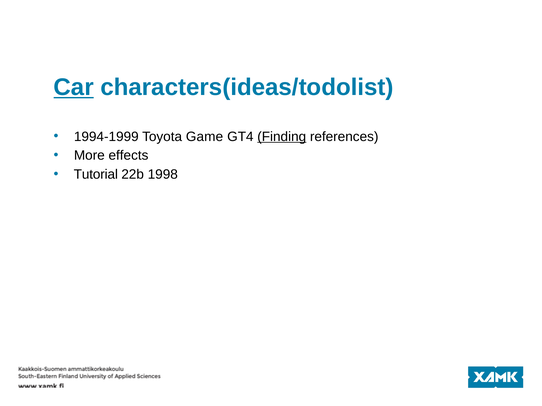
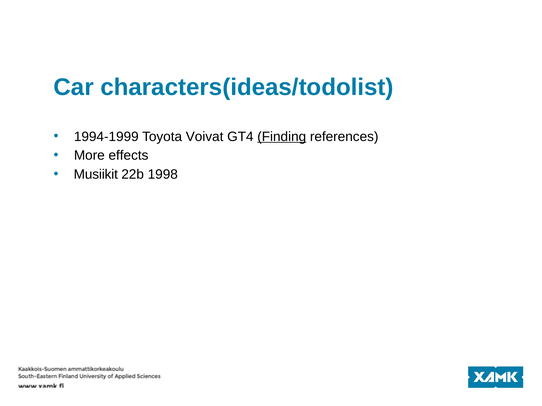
Car underline: present -> none (74, 87)
Game: Game -> Voivat (205, 137)
Tutorial: Tutorial -> Musiikit (96, 175)
